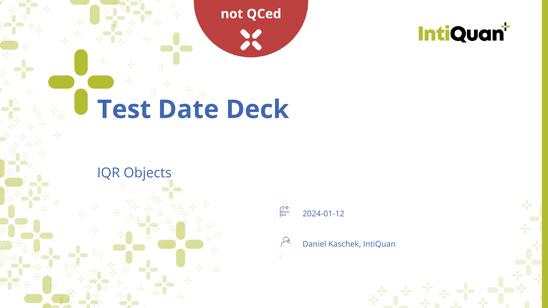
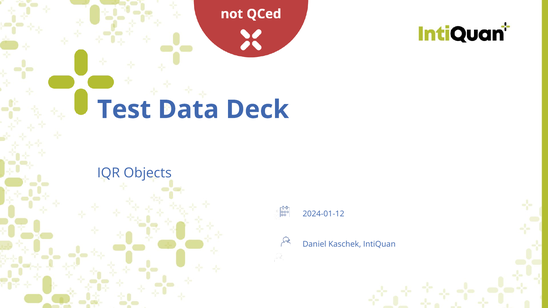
Date: Date -> Data (188, 110)
